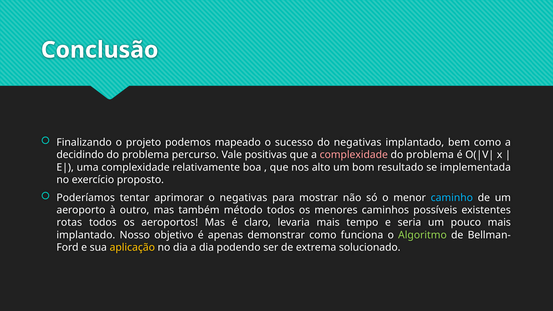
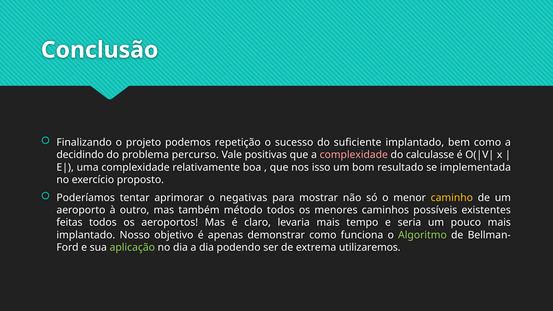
mapeado: mapeado -> repetição (238, 142)
do negativas: negativas -> suficiente (358, 142)
problema: problema -> calculasse (430, 155)
alto: alto -> isso (321, 167)
caminho colour: light blue -> yellow (452, 198)
rotas: rotas -> feitas (69, 223)
aplicação colour: yellow -> light green (132, 247)
solucionado: solucionado -> utilizaremos (370, 247)
